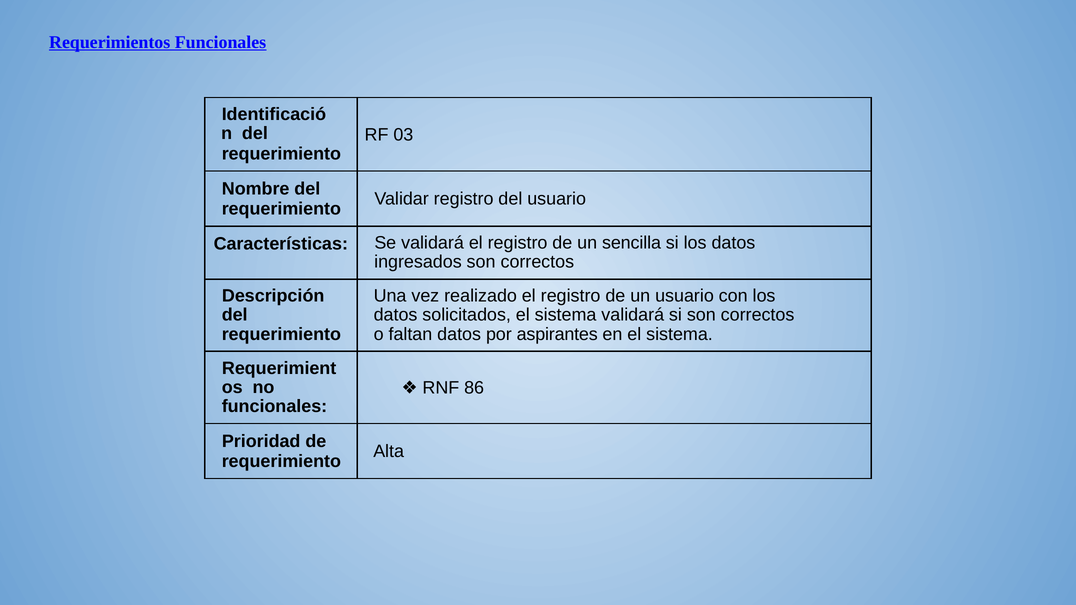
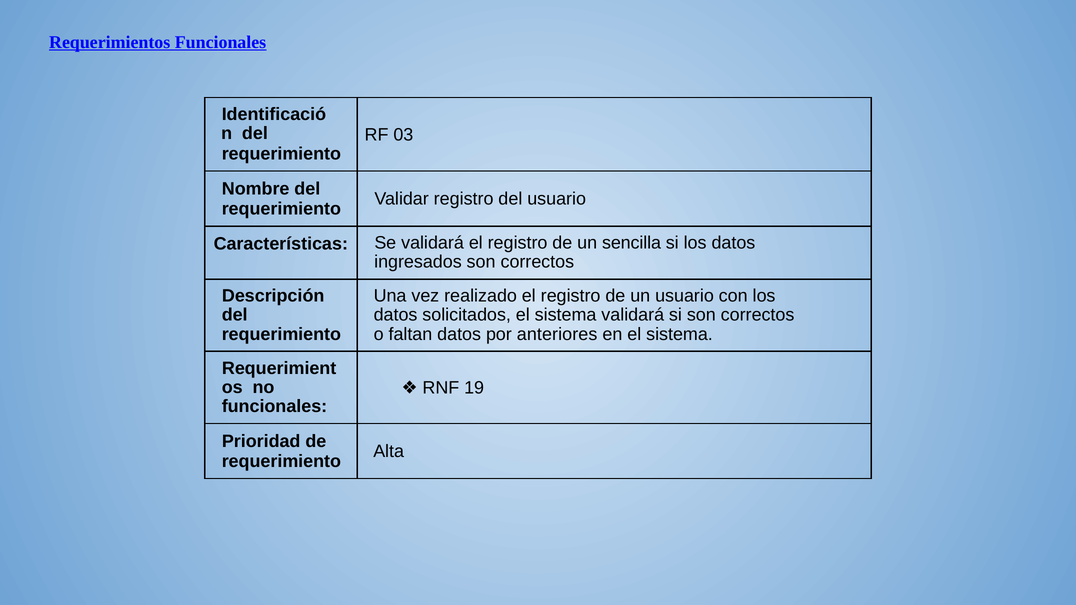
aspirantes: aspirantes -> anteriores (557, 334)
86: 86 -> 19 (474, 388)
